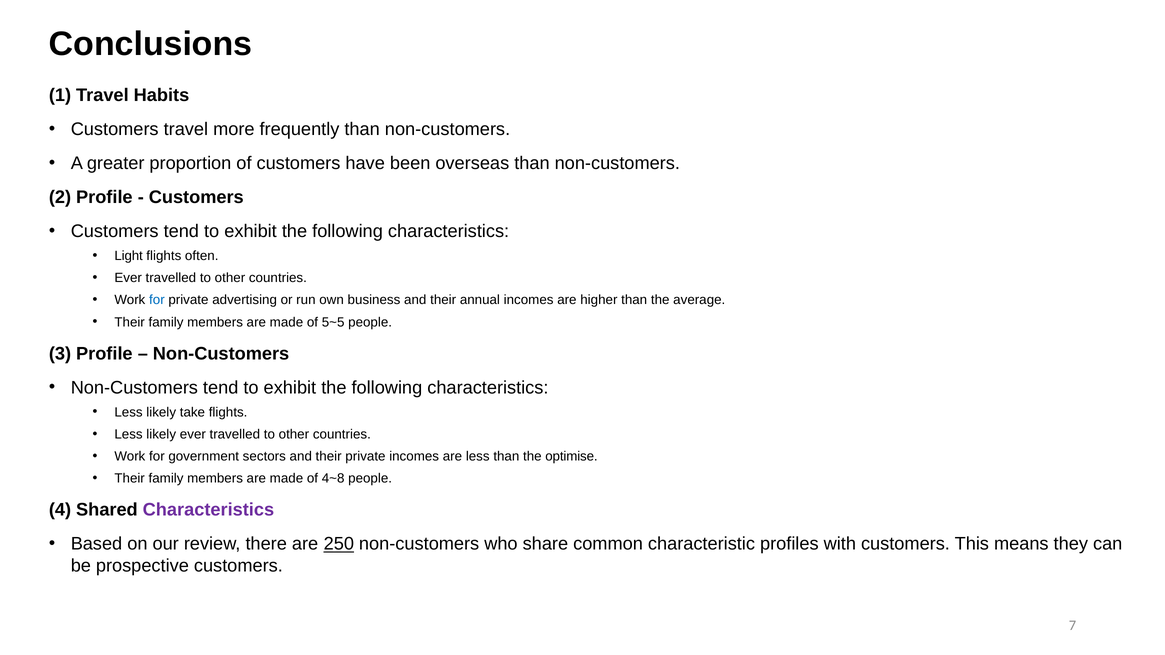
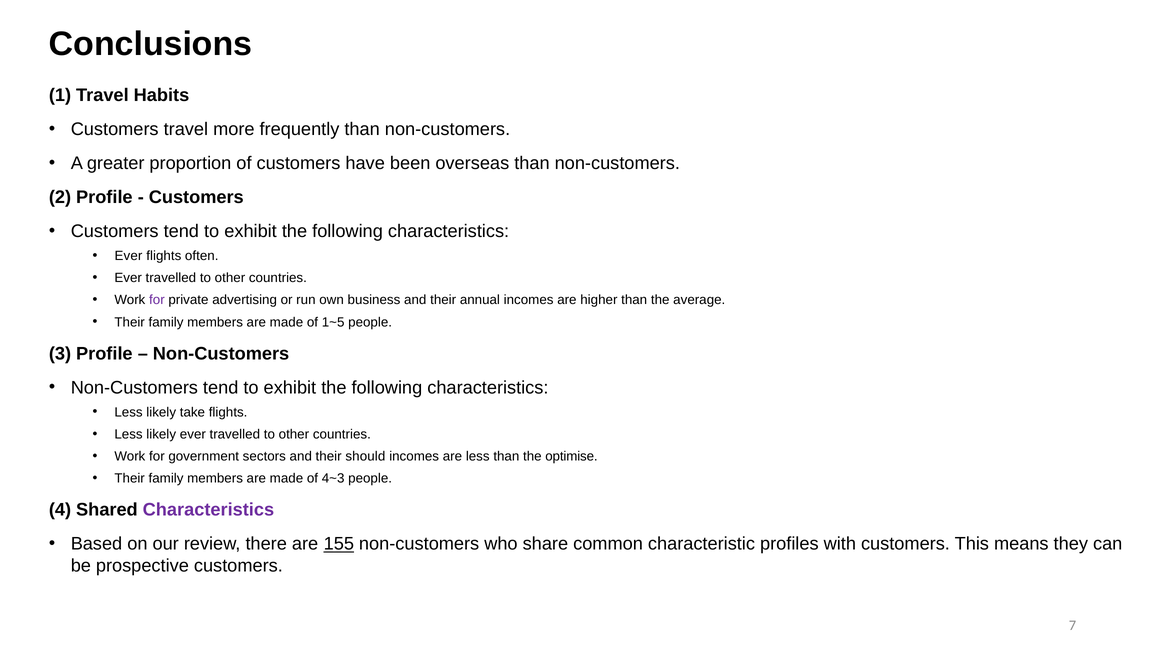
Light: Light -> Ever (128, 256)
for colour: blue -> purple (157, 300)
5~5: 5~5 -> 1~5 (333, 322)
their private: private -> should (365, 457)
4~8: 4~8 -> 4~3 (333, 479)
250: 250 -> 155 (339, 544)
